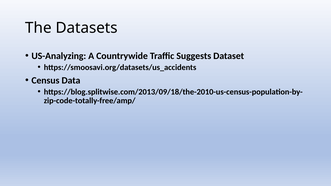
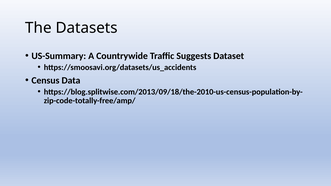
US-Analyzing: US-Analyzing -> US-Summary (59, 56)
